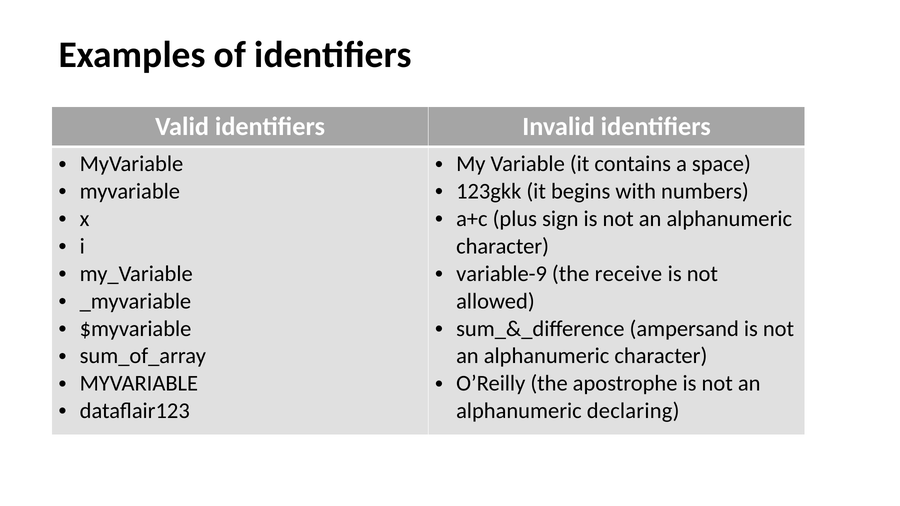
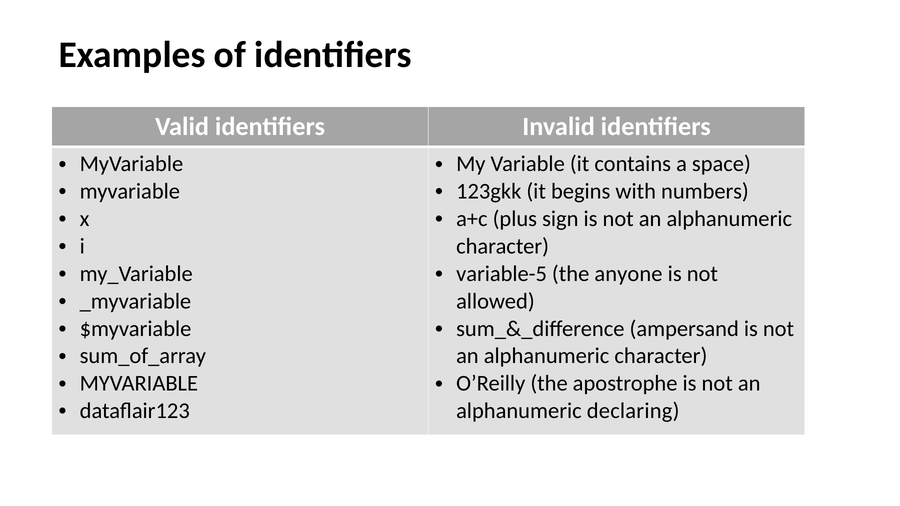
variable-9: variable-9 -> variable-5 (502, 274)
receive: receive -> anyone (628, 274)
